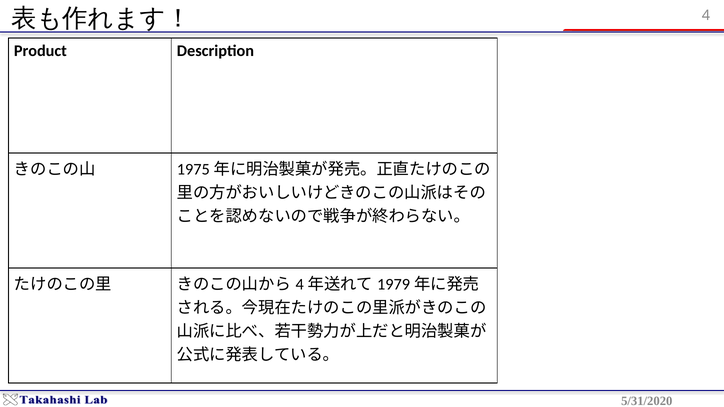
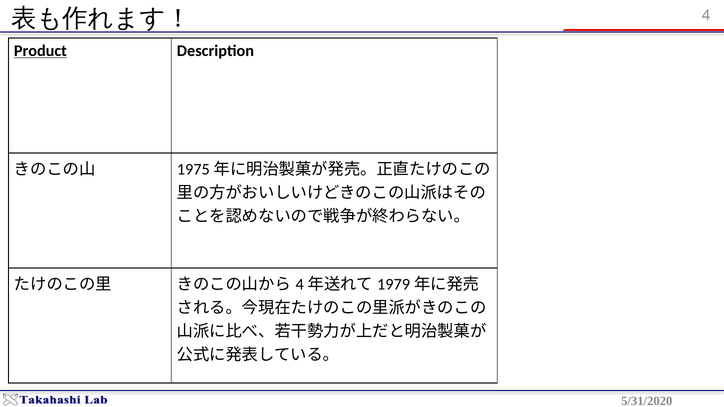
Product underline: none -> present (40, 51)
